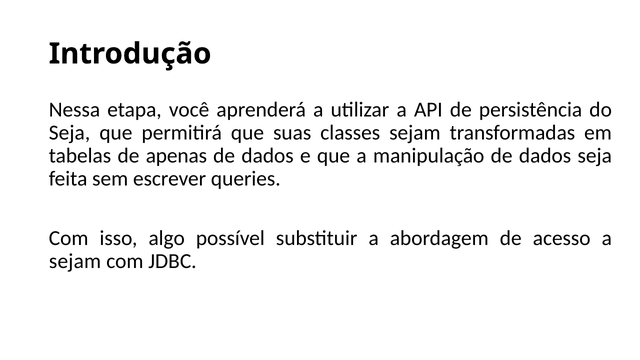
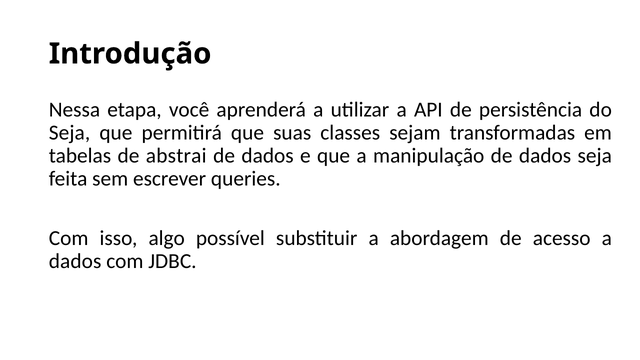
apenas: apenas -> abstrai (176, 156)
sejam: sejam -> dados (75, 261)
